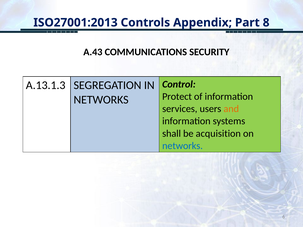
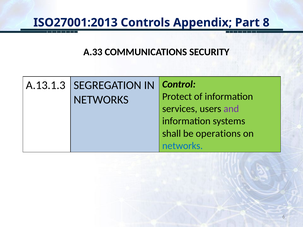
A.43: A.43 -> A.33 (93, 52)
and colour: orange -> purple (231, 109)
acquisition: acquisition -> operations (218, 134)
